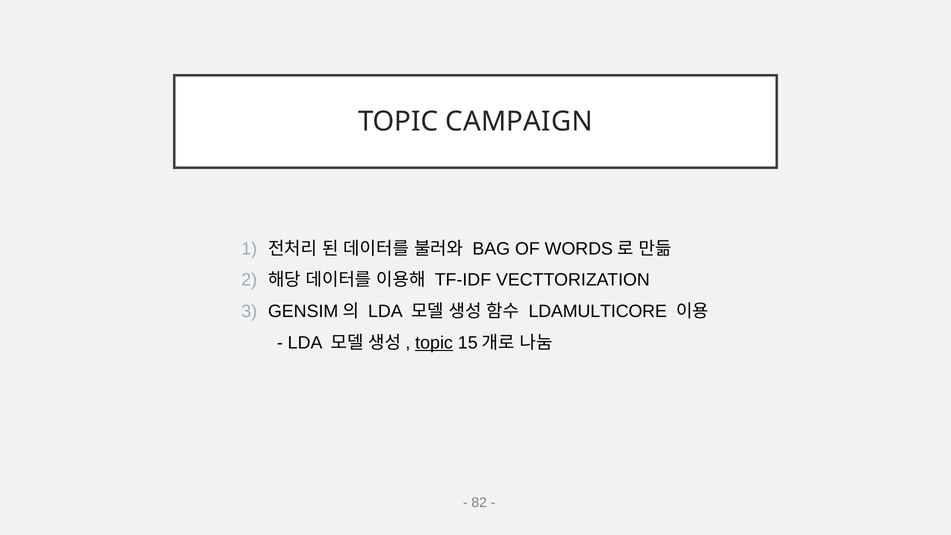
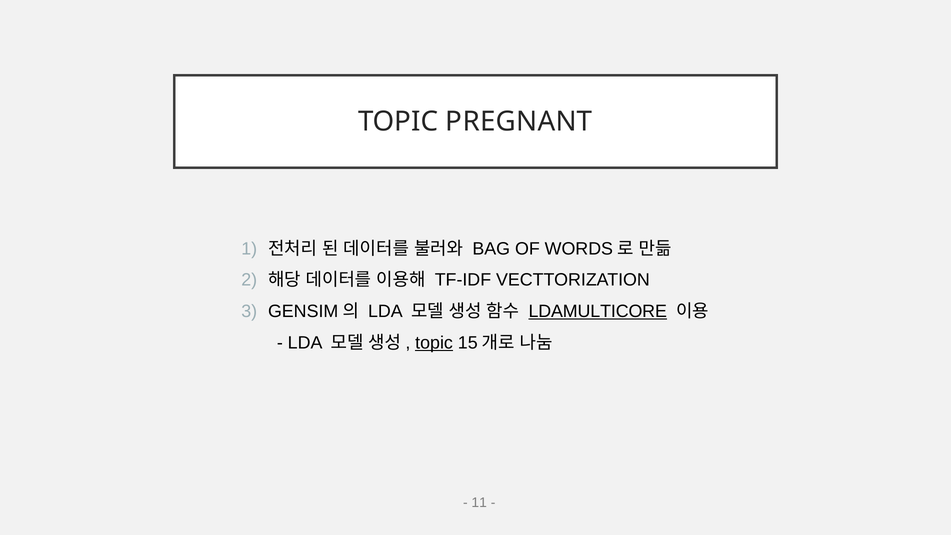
CAMPAIGN: CAMPAIGN -> PREGNANT (519, 121)
LDAMULTICORE underline: none -> present (598, 311)
82: 82 -> 11 (479, 503)
